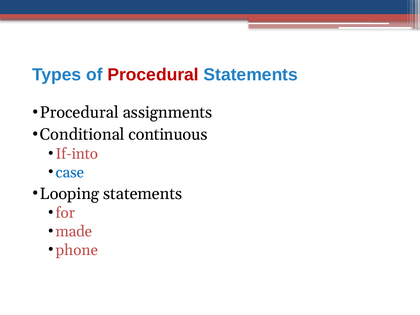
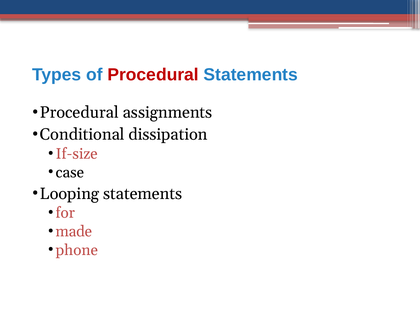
continuous: continuous -> dissipation (168, 135)
If-into: If-into -> If-size (77, 154)
case colour: blue -> black (70, 172)
